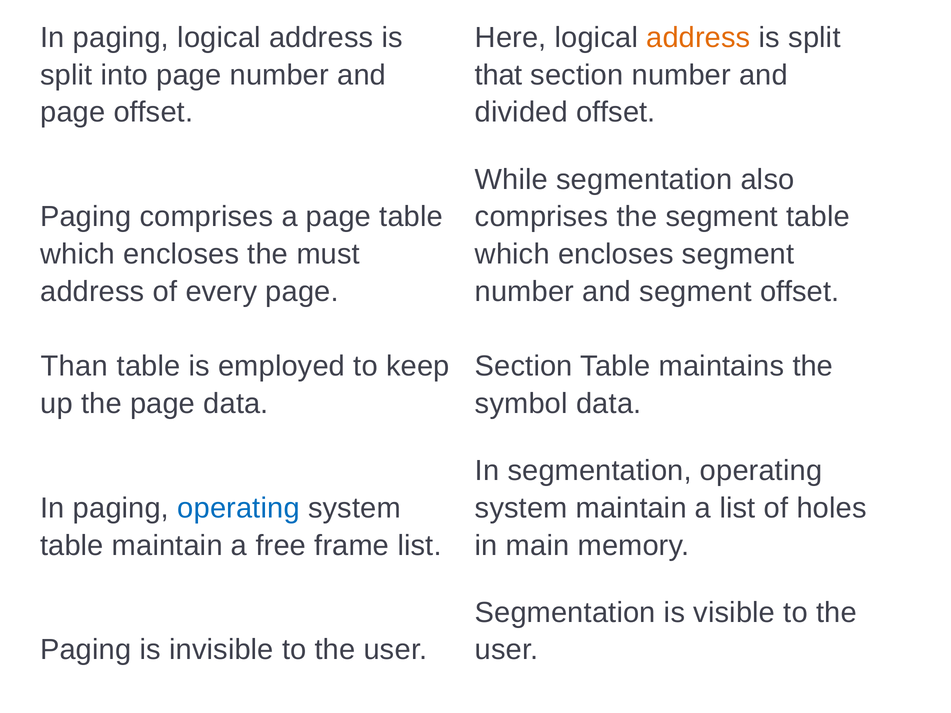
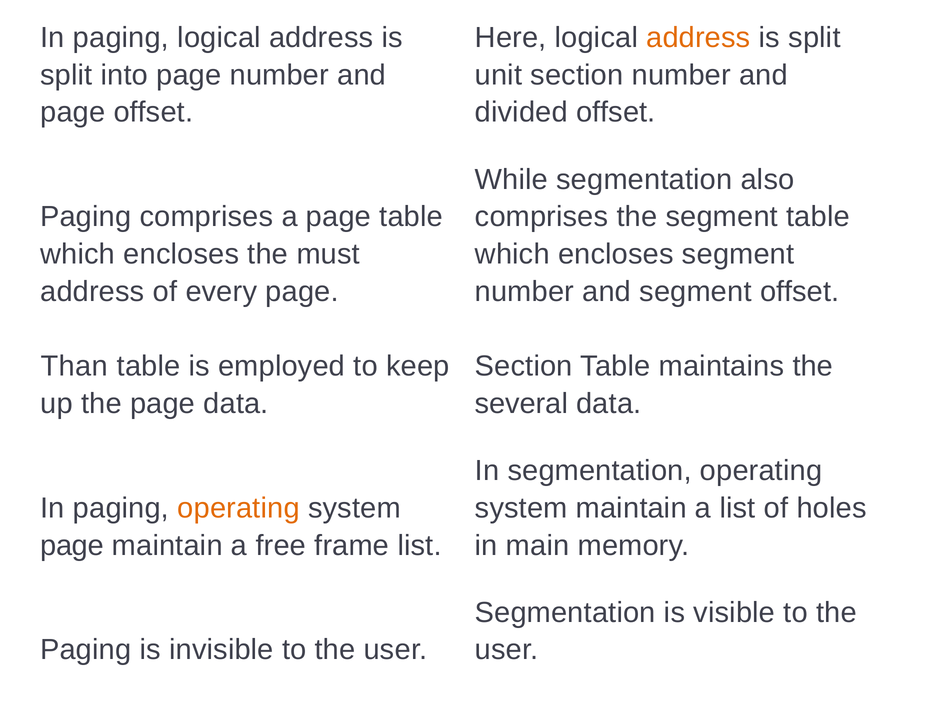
that: that -> unit (498, 75)
symbol: symbol -> several (521, 404)
operating colour: blue -> orange (239, 508)
table: table -> page (72, 546)
